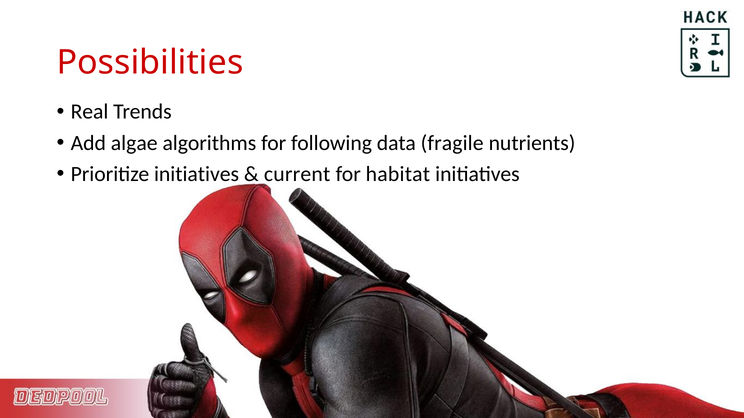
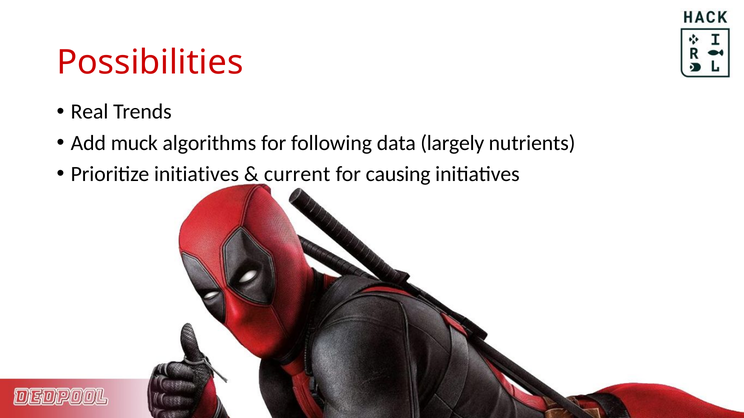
algae: algae -> muck (134, 143)
fragile: fragile -> largely (452, 143)
habitat: habitat -> causing (398, 174)
